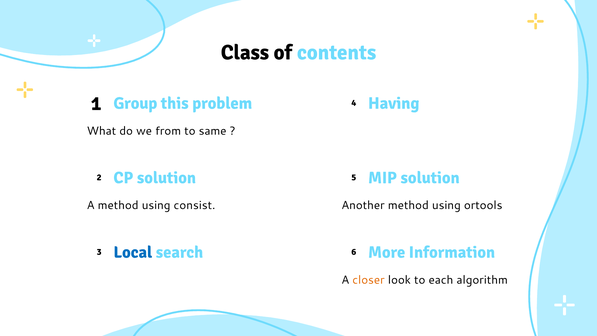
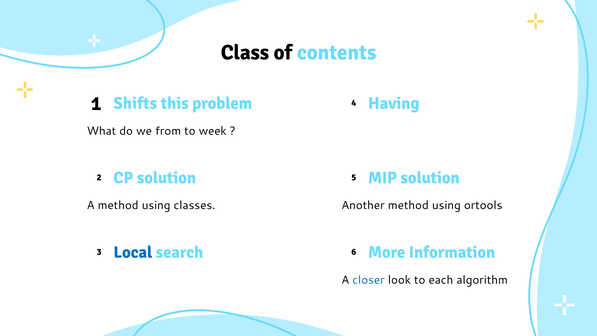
Group: Group -> Shifts (135, 103)
same: same -> week (213, 131)
consist: consist -> classes (195, 205)
closer colour: orange -> blue (369, 280)
